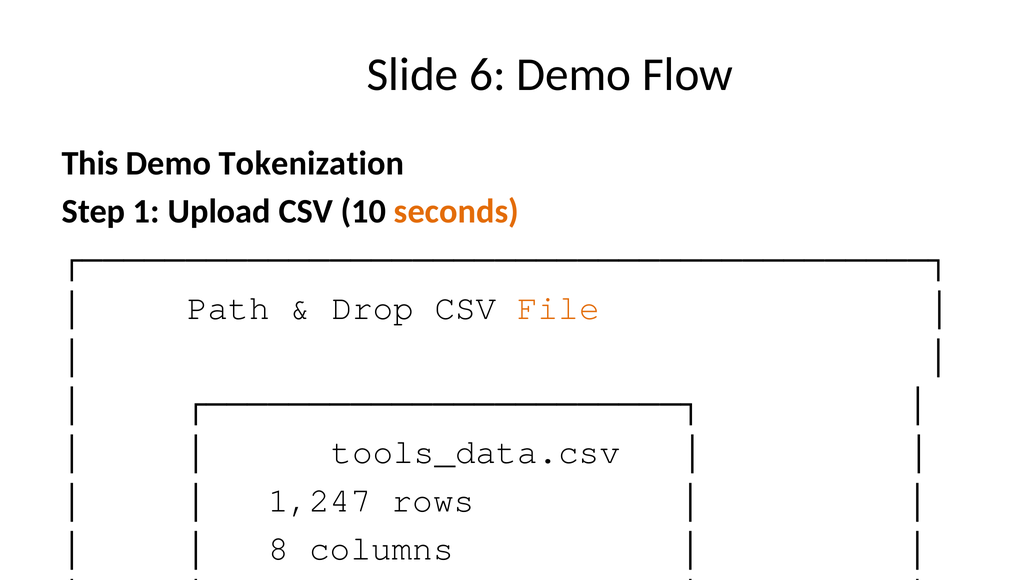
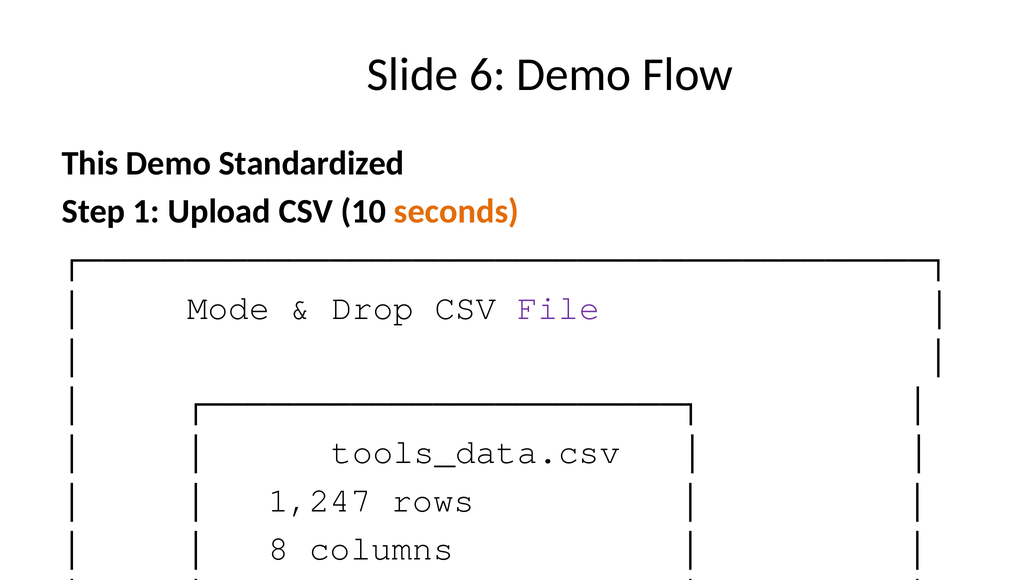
Tokenization: Tokenization -> Standardized (312, 164)
Path: Path -> Mode (228, 308)
File colour: orange -> purple (558, 308)
